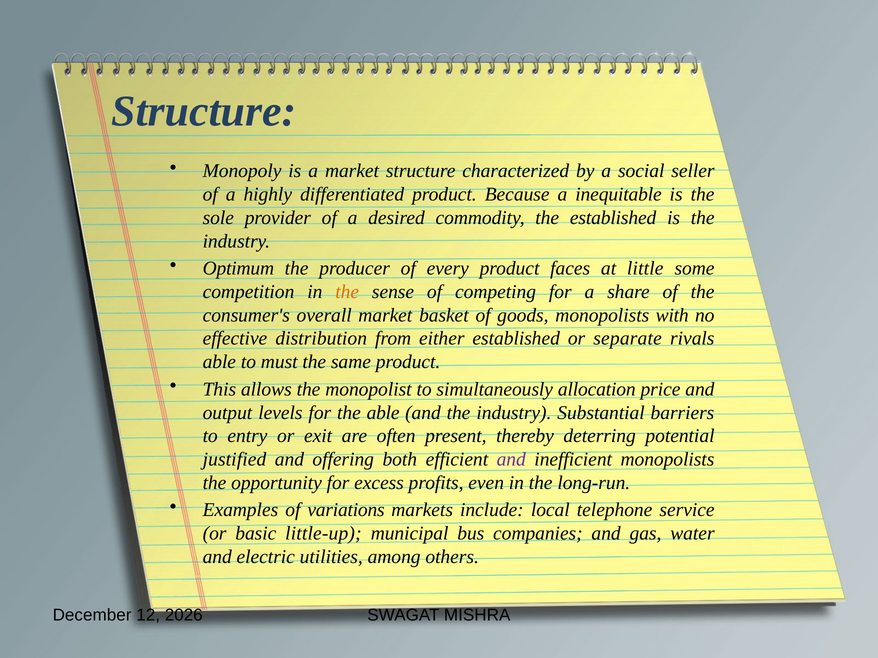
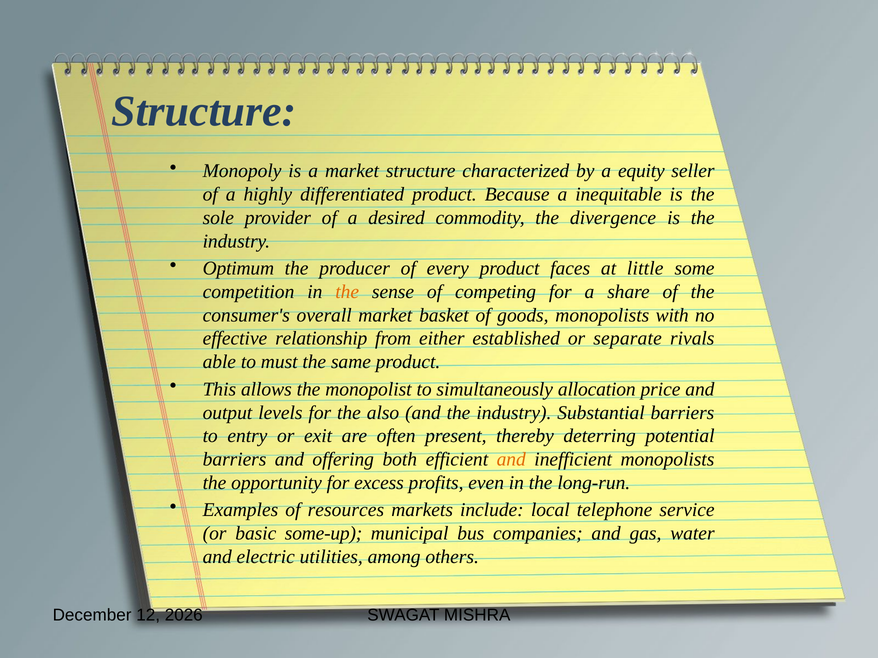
social: social -> equity (641, 171)
the established: established -> divergence (613, 218)
distribution: distribution -> relationship (321, 339)
the able: able -> also (383, 413)
justified: justified -> barriers (235, 460)
and colour: purple -> orange (511, 460)
variations: variations -> resources (346, 510)
little-up: little-up -> some-up (324, 534)
